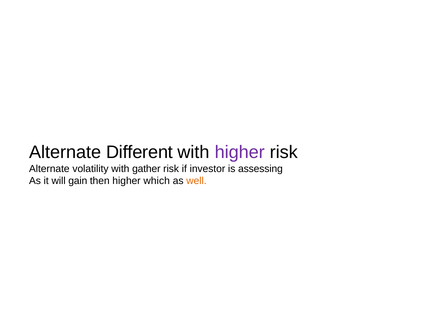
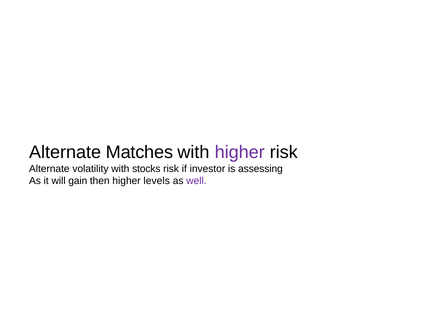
Different: Different -> Matches (139, 152)
gather: gather -> stocks (146, 169)
which: which -> levels (157, 181)
well colour: orange -> purple (196, 181)
